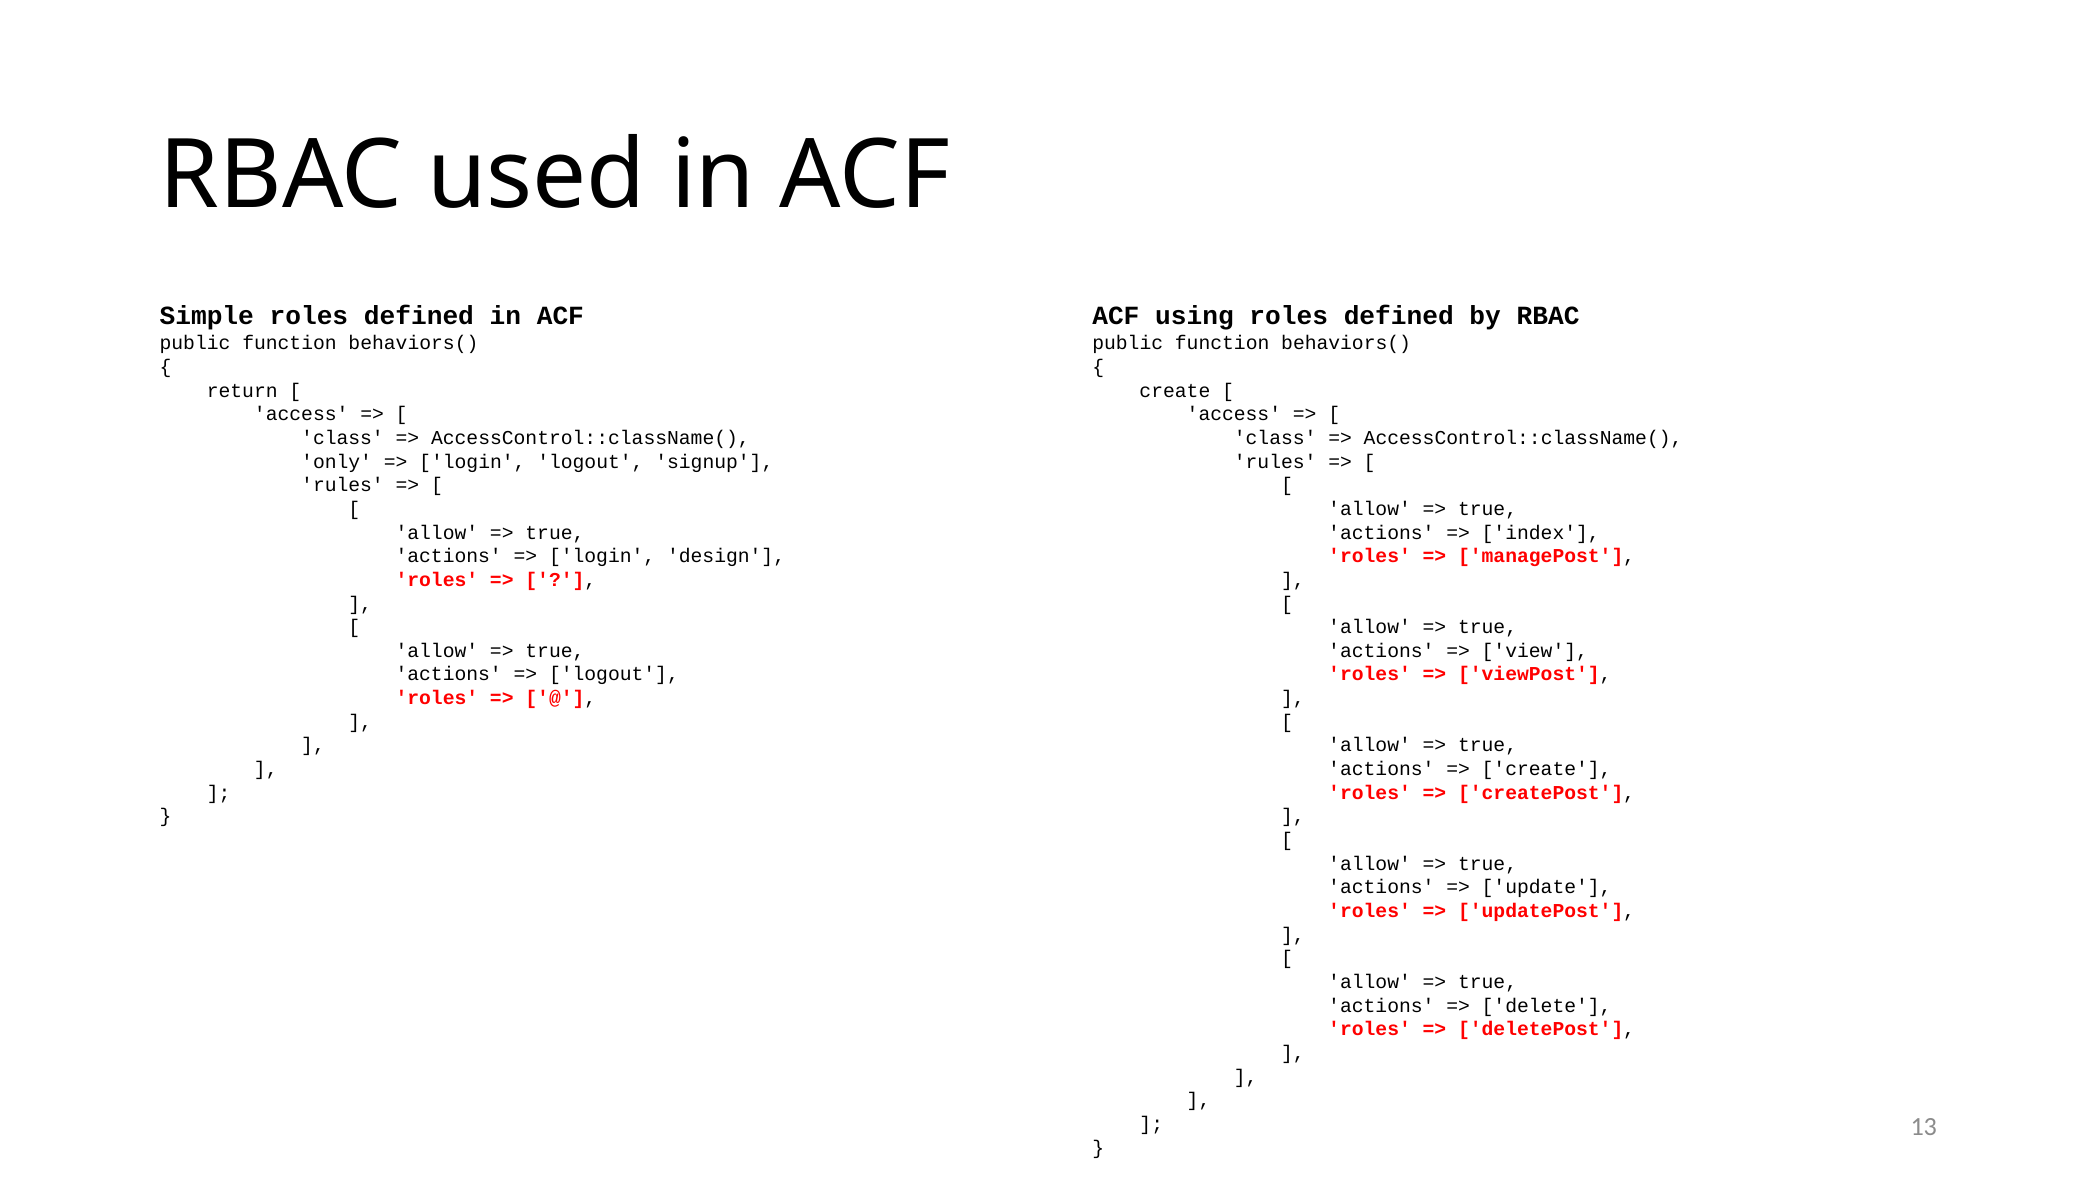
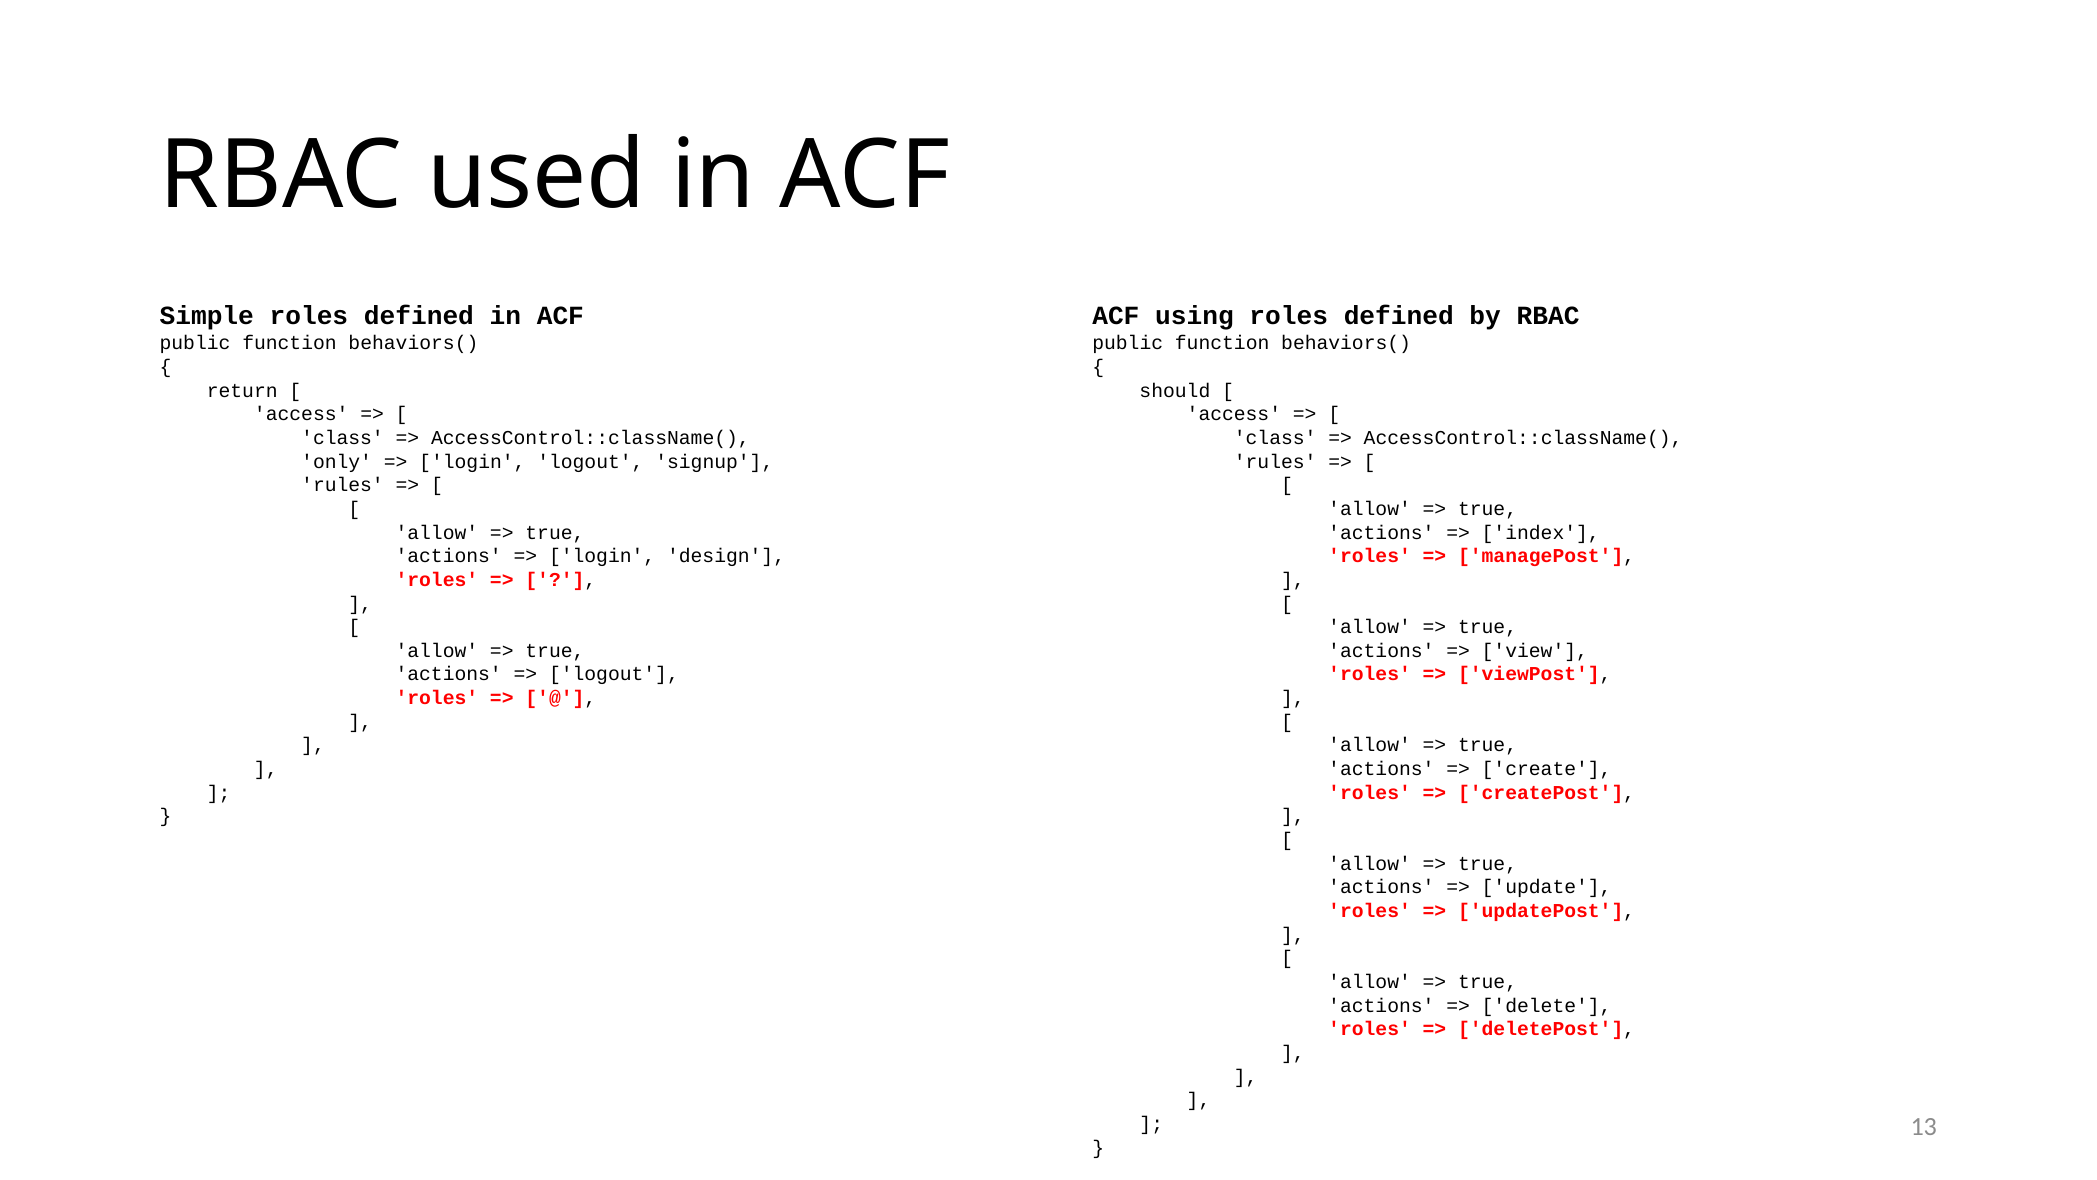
create: create -> should (1175, 390)
